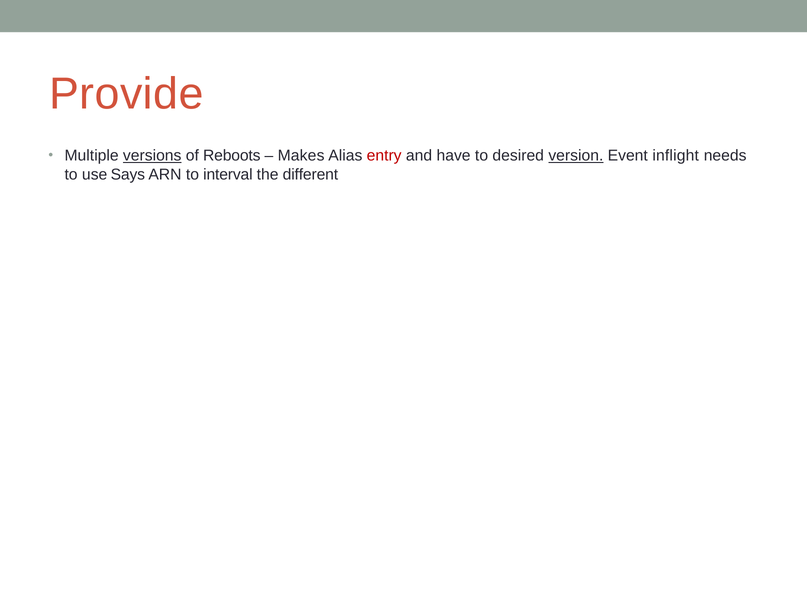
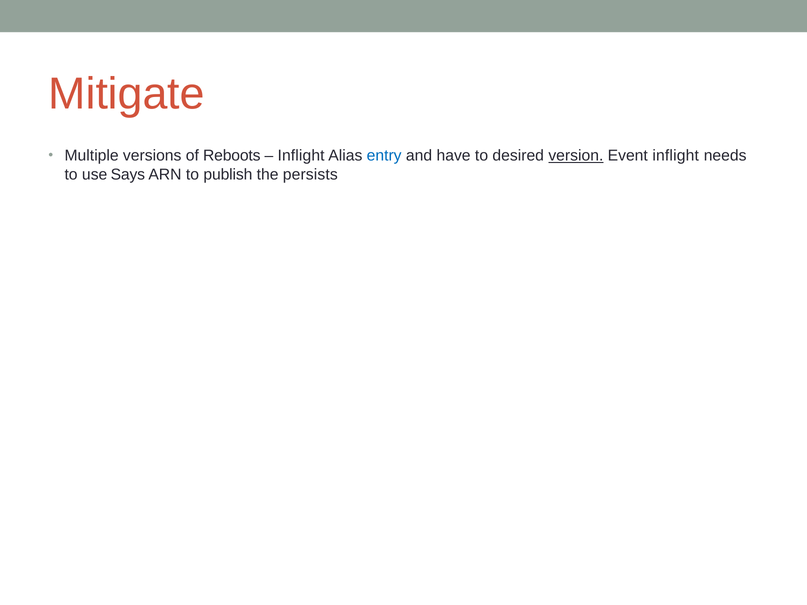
Provide: Provide -> Mitigate (127, 94)
versions underline: present -> none (152, 156)
Makes: Makes -> Inflight (301, 156)
entry colour: red -> blue (384, 156)
interval: interval -> publish (228, 175)
different: different -> persists (310, 175)
